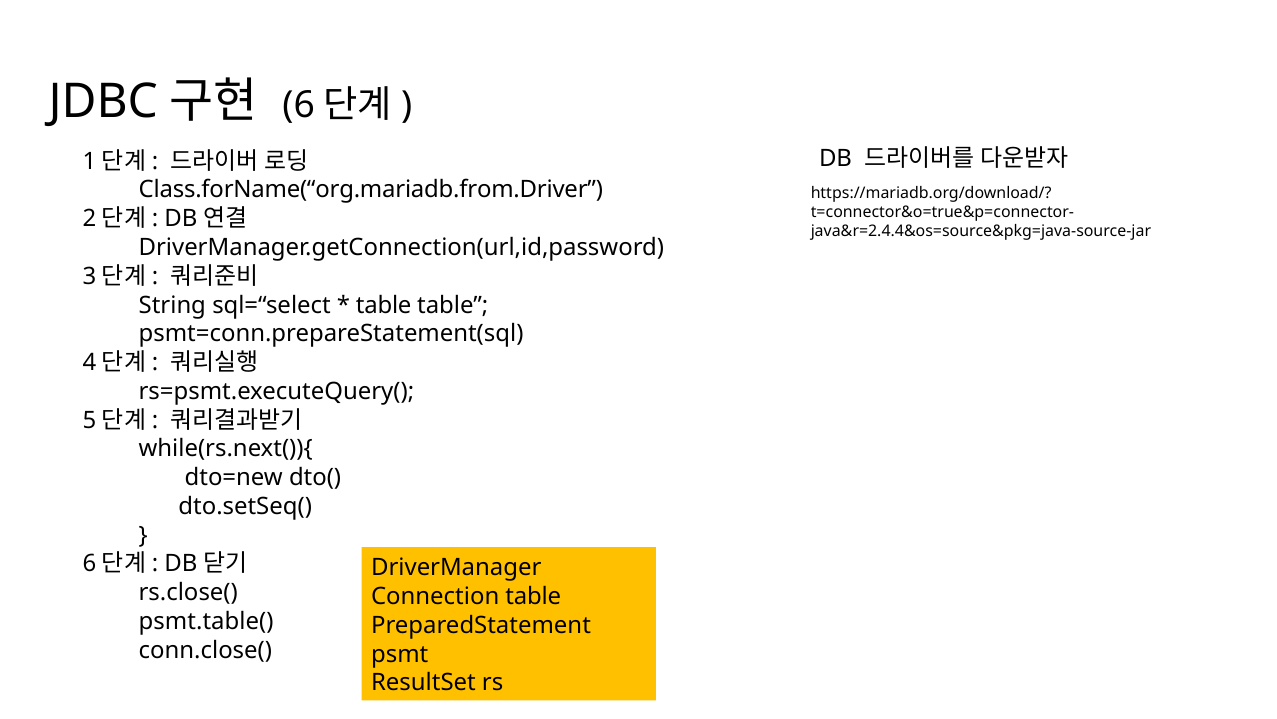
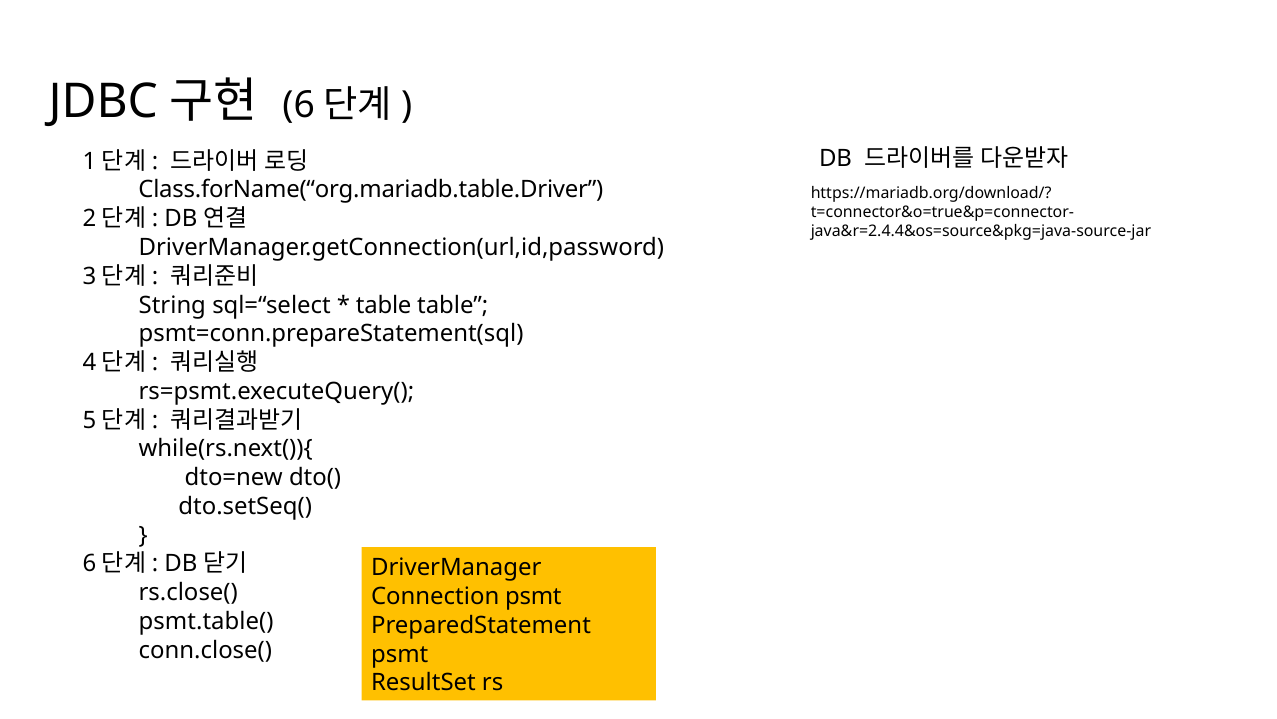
Class.forName(“org.mariadb.from.Driver: Class.forName(“org.mariadb.from.Driver -> Class.forName(“org.mariadb.table.Driver (371, 190)
Connection table: table -> psmt (533, 596)
